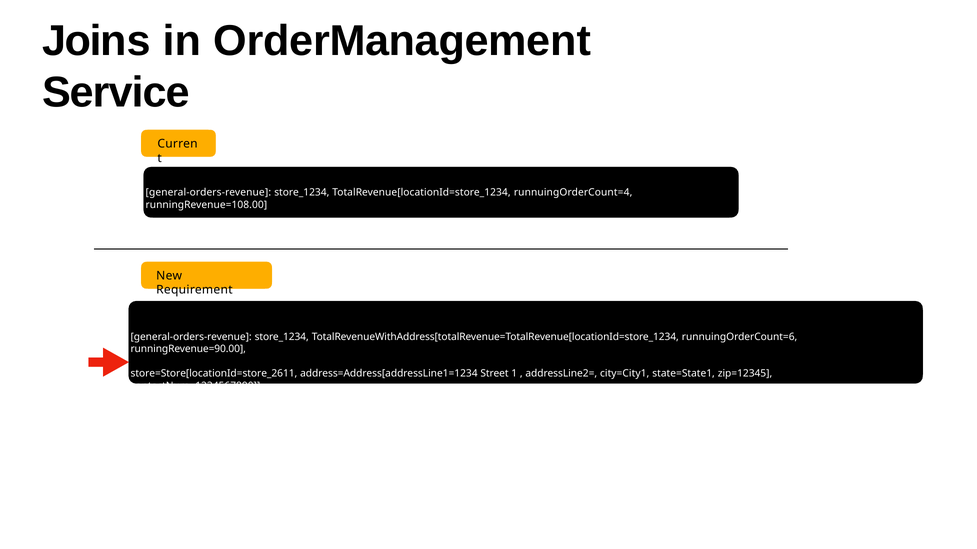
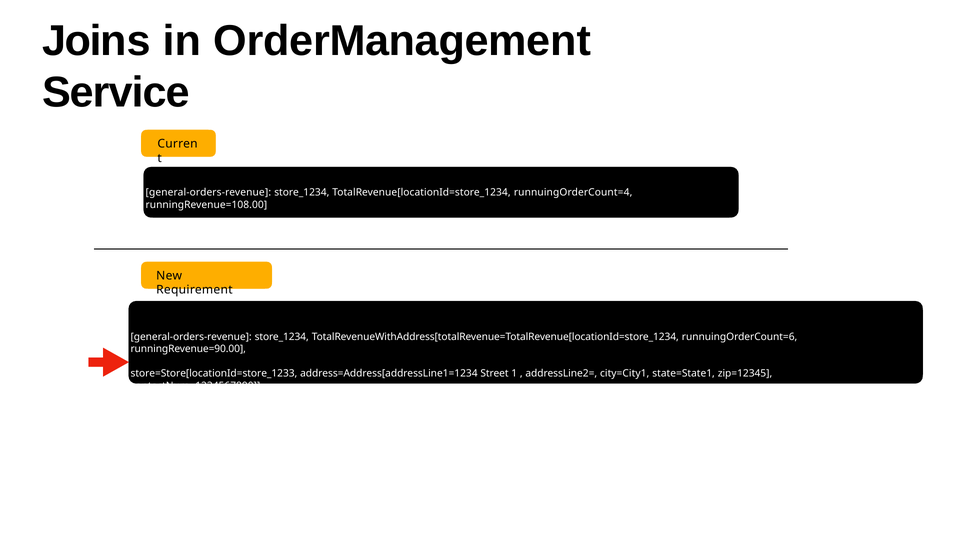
store=Store[locationId=store_2611: store=Store[locationId=store_2611 -> store=Store[locationId=store_1233 (214, 374)
